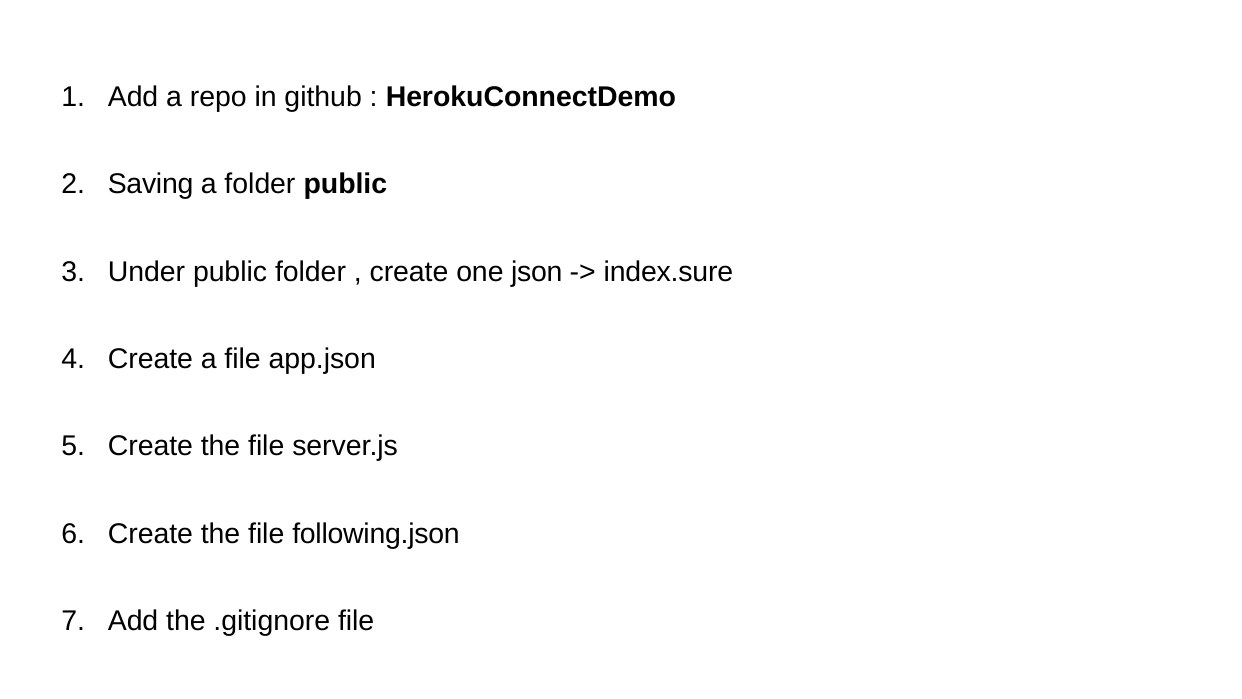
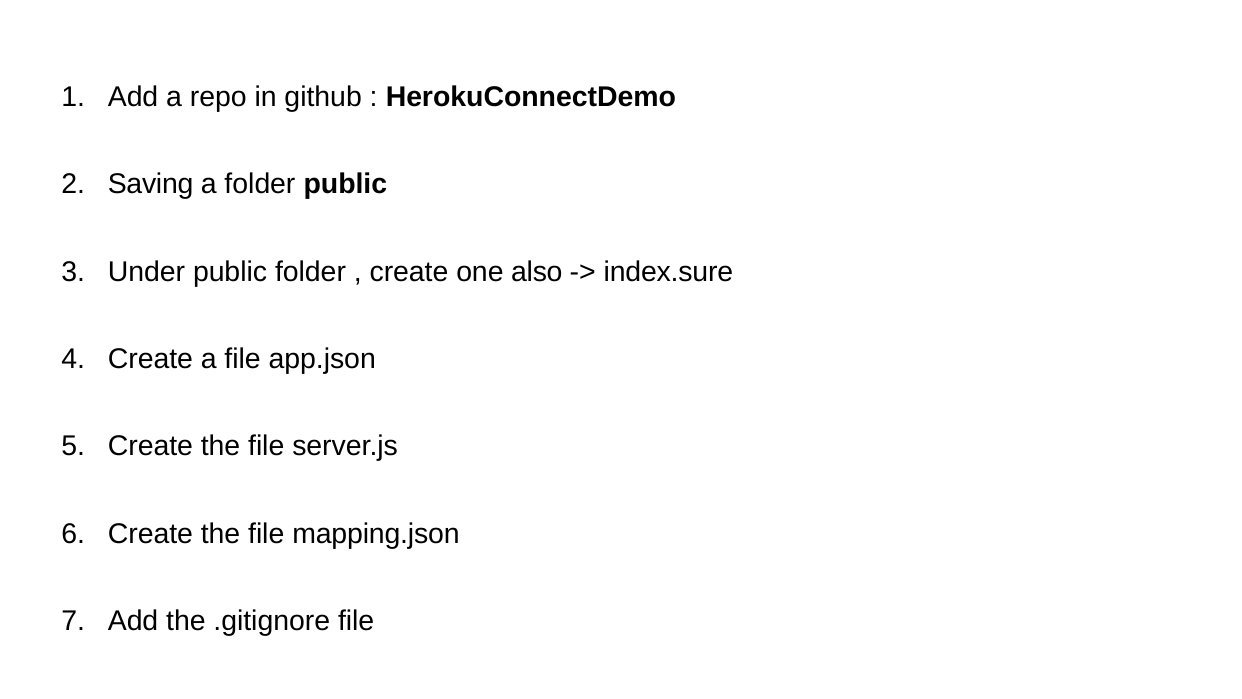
json: json -> also (537, 272)
following.json: following.json -> mapping.json (376, 533)
